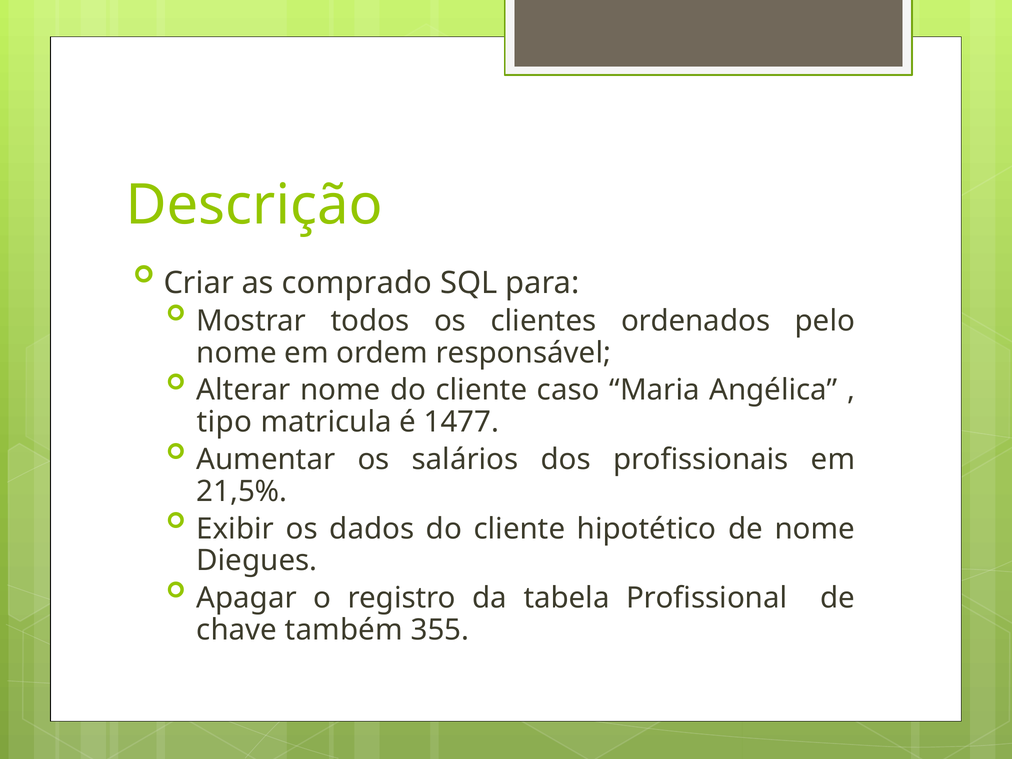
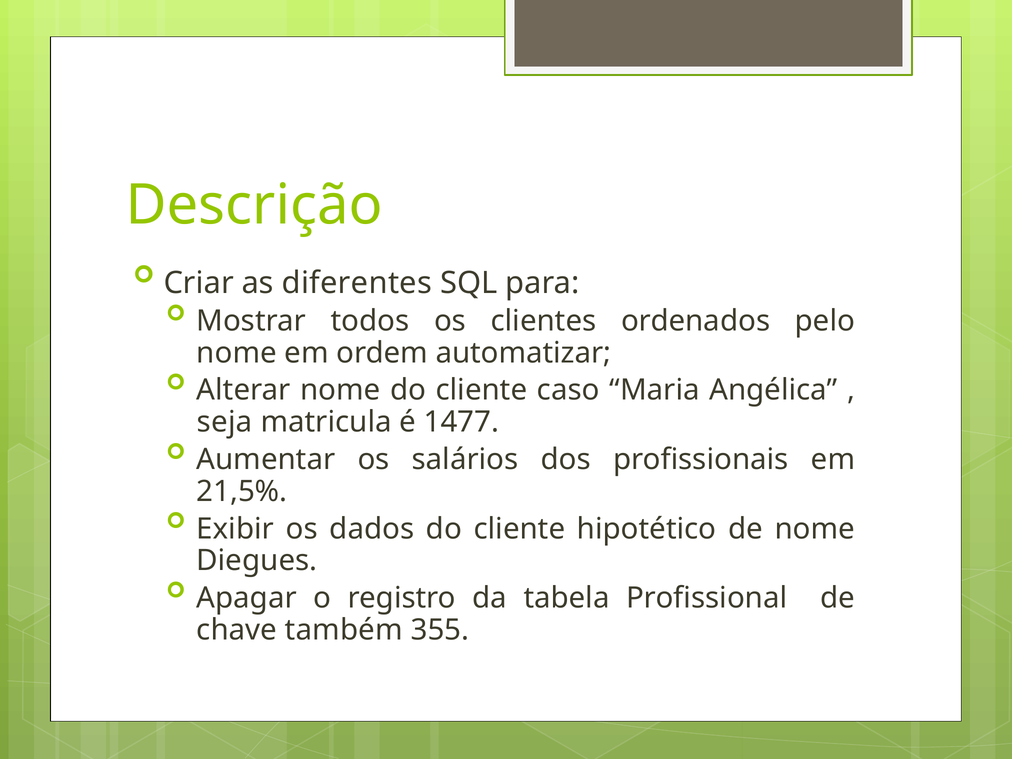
comprado: comprado -> diferentes (357, 283)
responsável: responsável -> automatizar (523, 353)
tipo: tipo -> seja (225, 422)
